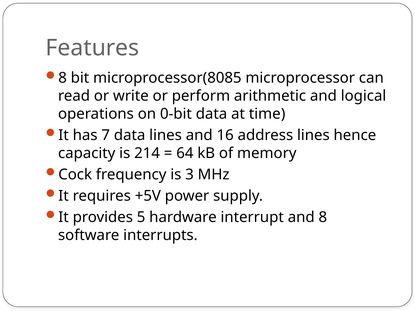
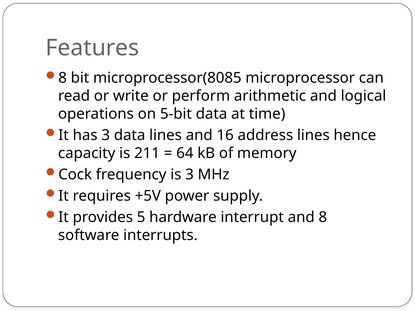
0-bit: 0-bit -> 5-bit (176, 114)
has 7: 7 -> 3 (106, 135)
214: 214 -> 211 (147, 153)
